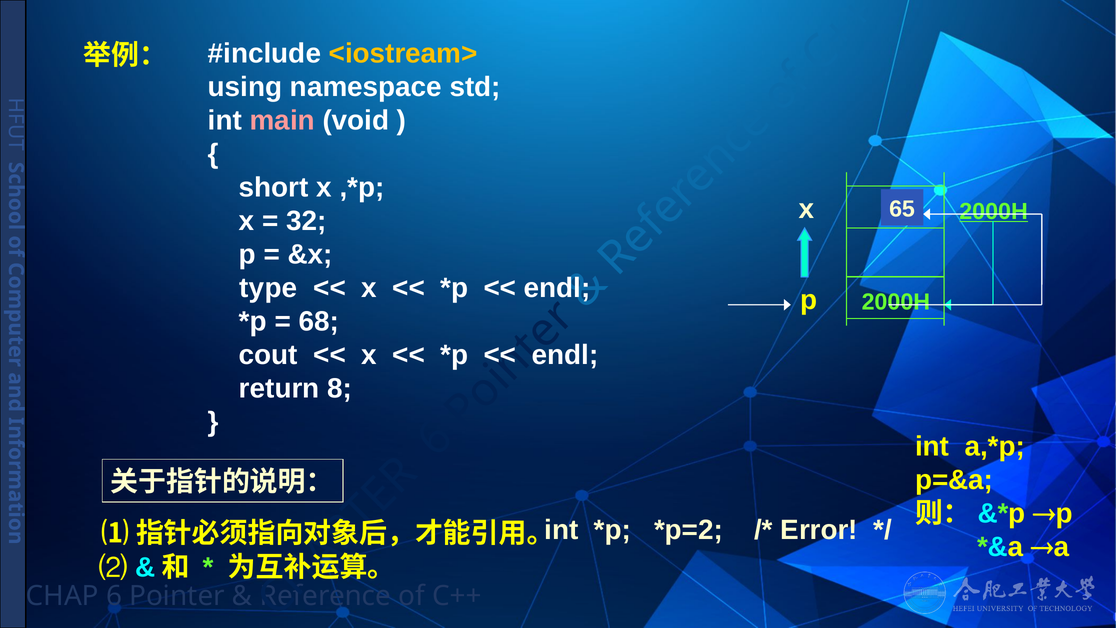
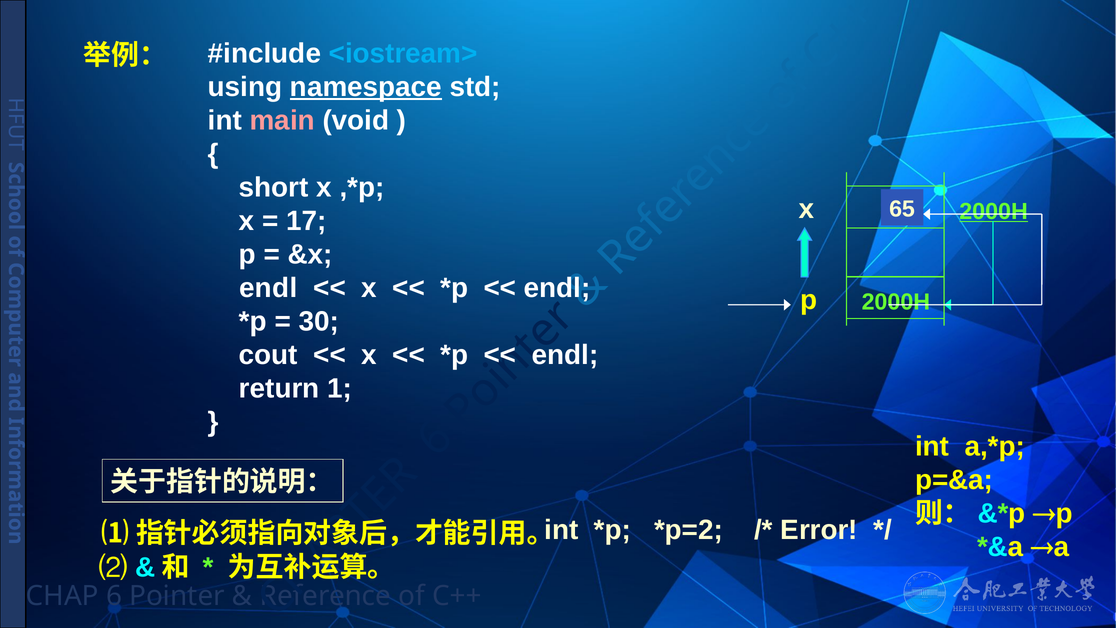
<iostream> colour: yellow -> light blue (403, 53)
namespace underline: none -> present (366, 87)
32: 32 -> 17 (306, 221)
type: type -> endl (268, 288)
68: 68 -> 30 (319, 321)
8: 8 -> 1 (340, 388)
